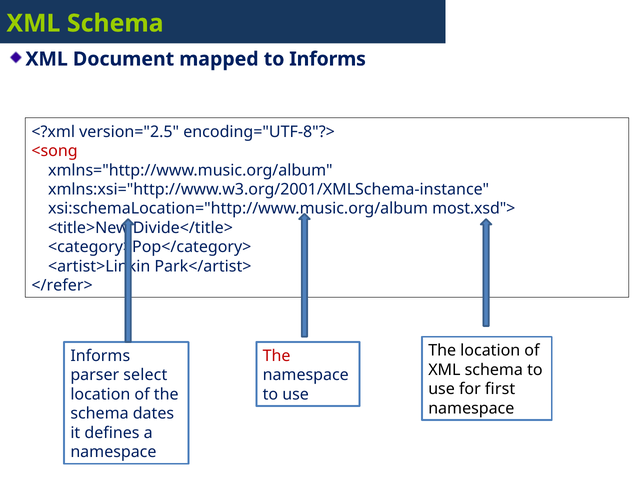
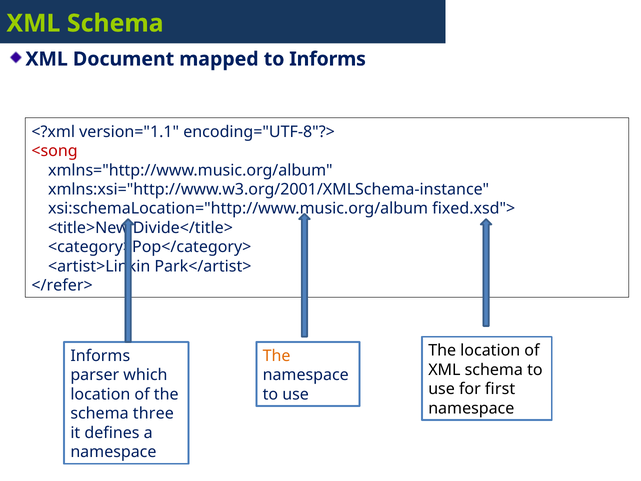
version="2.5: version="2.5 -> version="1.1 (129, 132)
most.xsd">: most.xsd"> -> fixed.xsd"> (474, 209)
The colour: red -> orange (277, 356)
select: select -> which (145, 375)
dates: dates -> three (153, 413)
